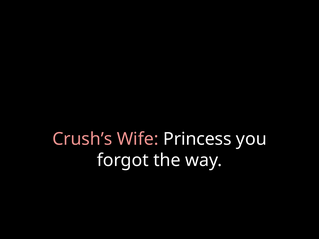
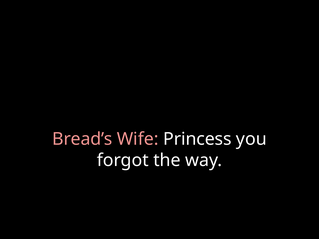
Crush’s: Crush’s -> Bread’s (82, 139)
